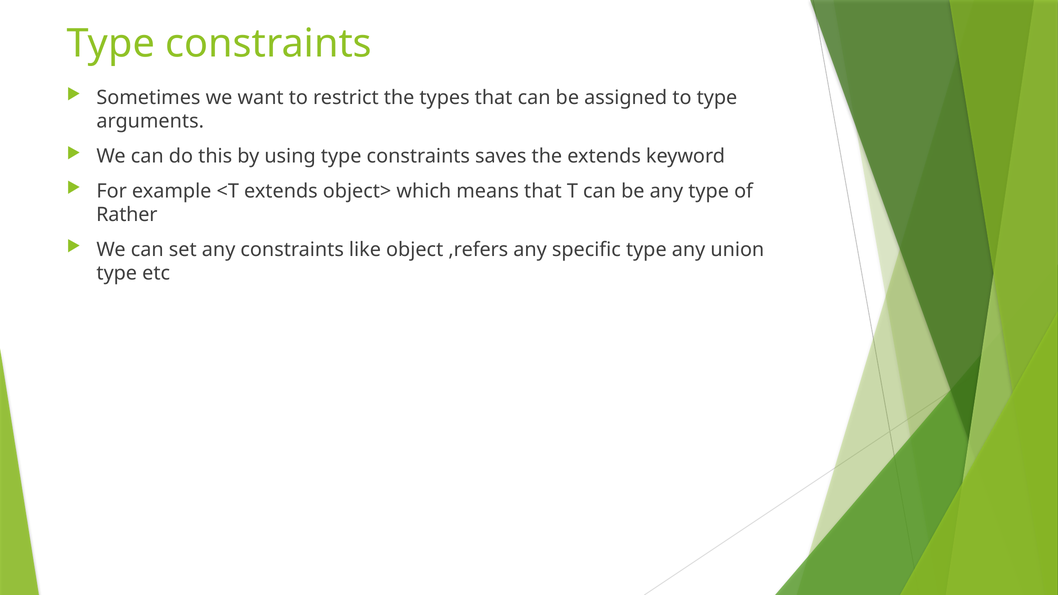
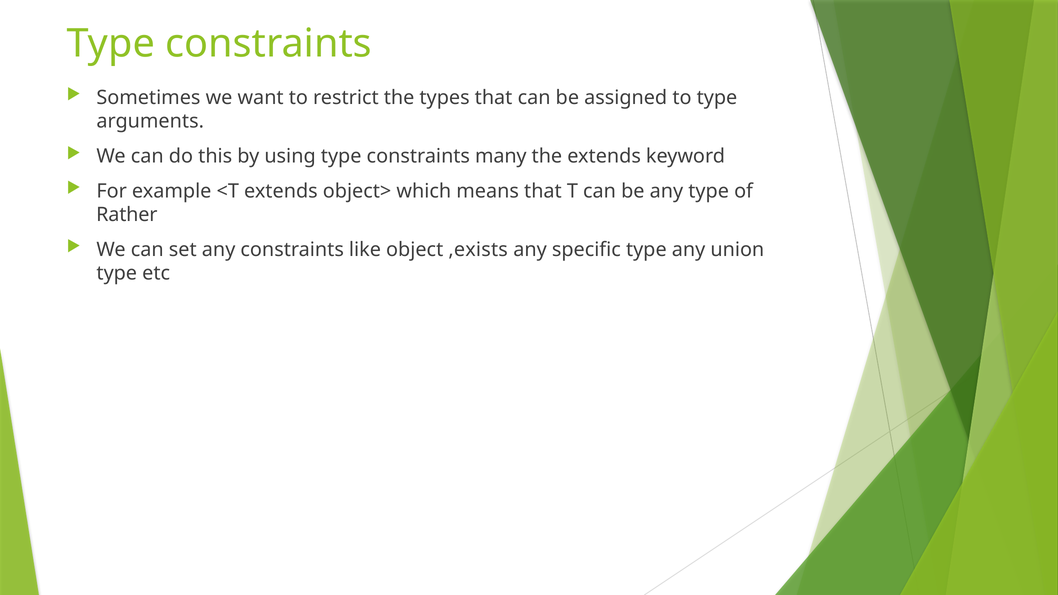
saves: saves -> many (501, 156)
,refers: ,refers -> ,exists (478, 250)
